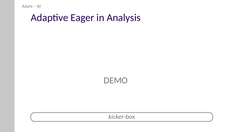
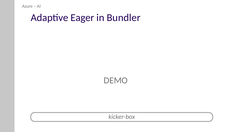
Analysis: Analysis -> Bundler (124, 18)
